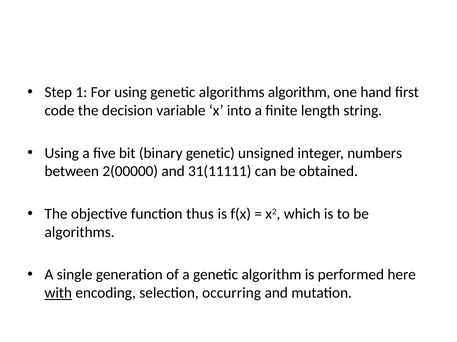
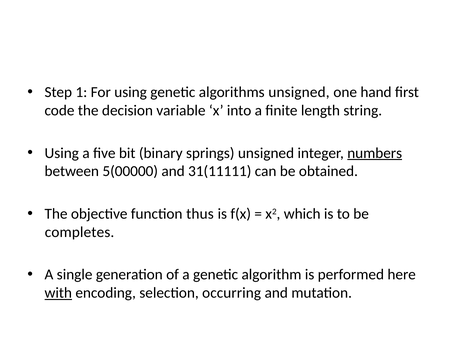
algorithms algorithm: algorithm -> unsigned (299, 92)
binary genetic: genetic -> springs (210, 153)
numbers underline: none -> present (375, 153)
2(00000: 2(00000 -> 5(00000 (130, 172)
algorithms: algorithms -> completes (80, 233)
